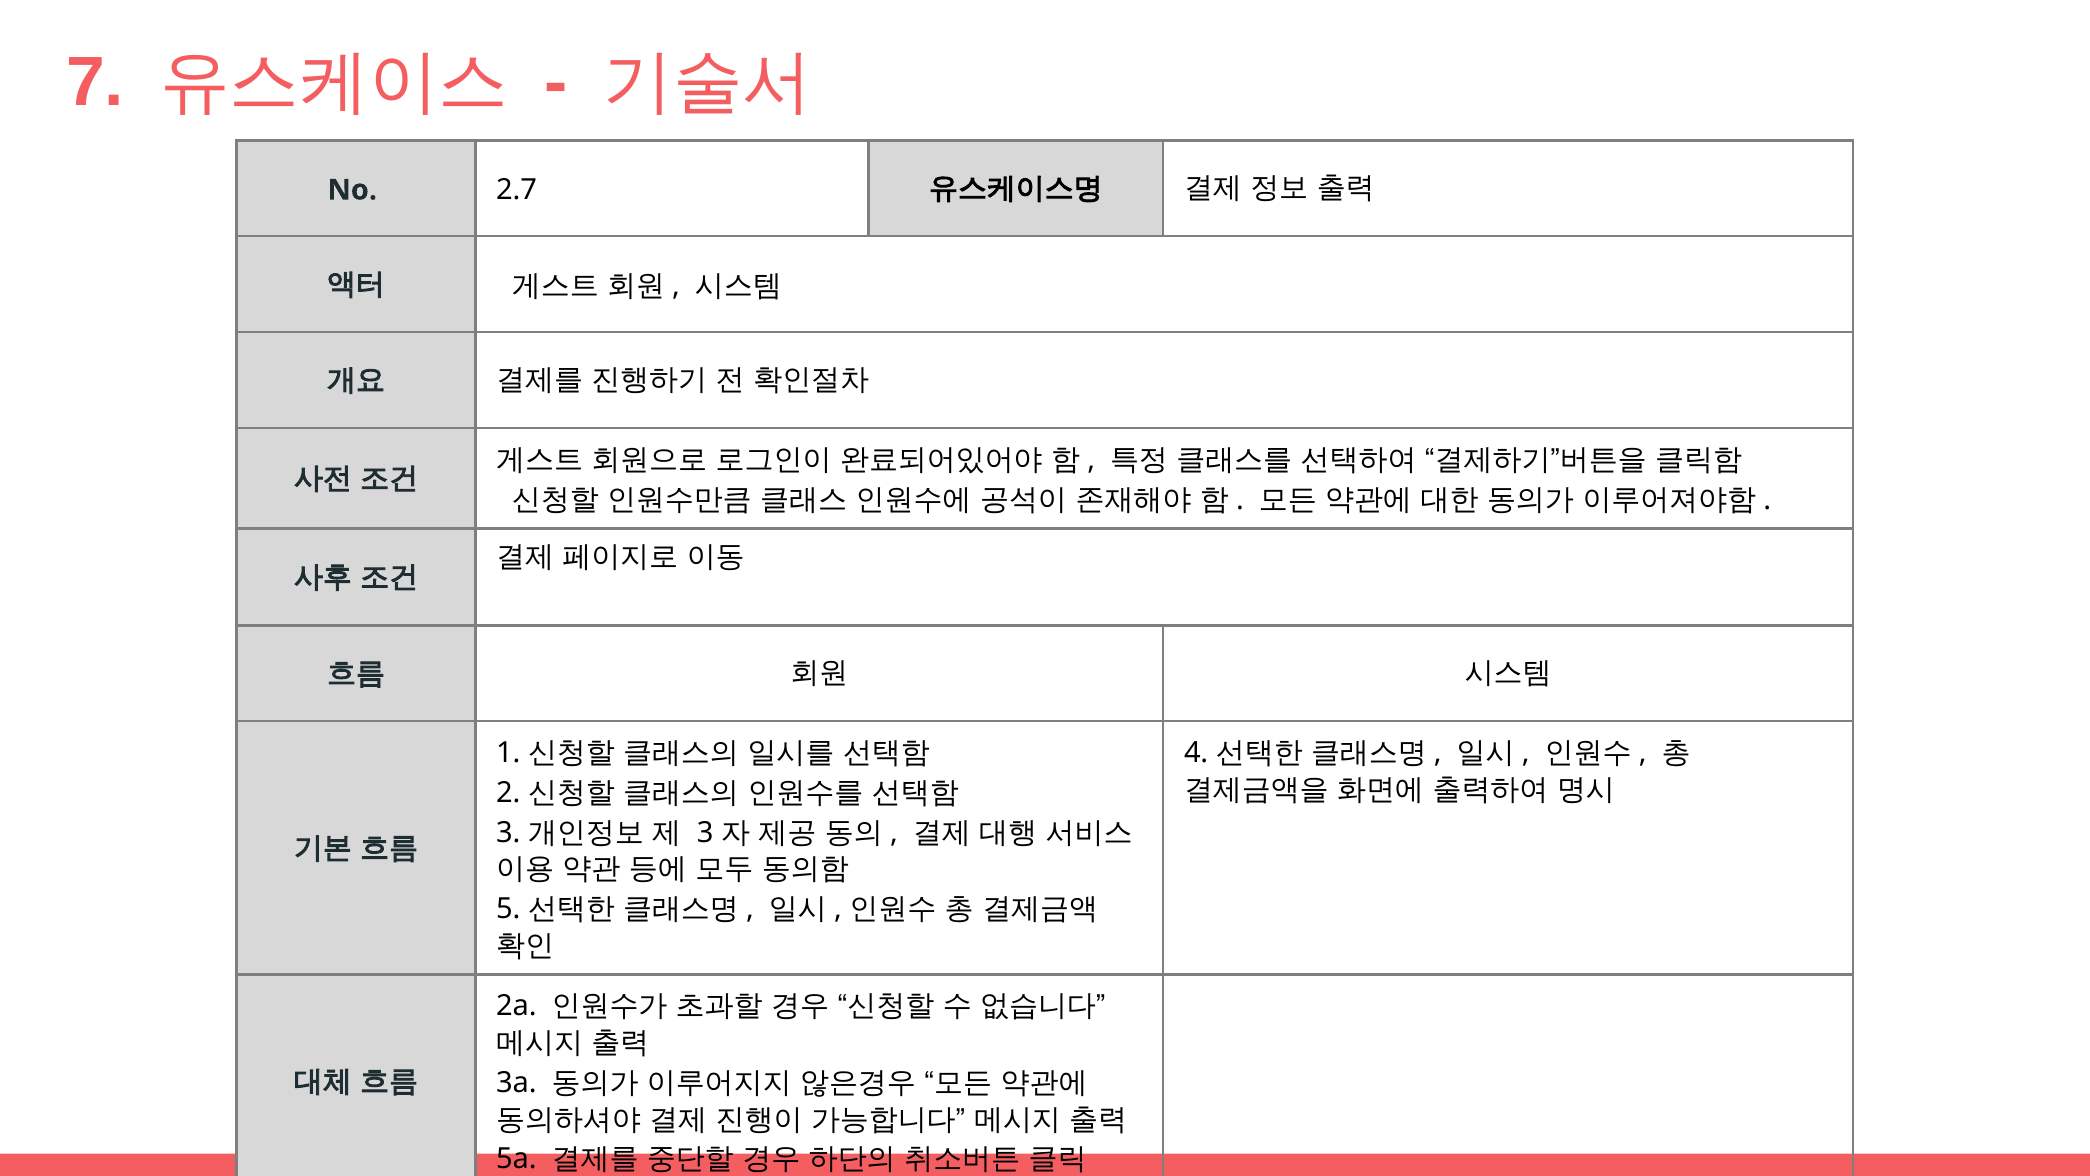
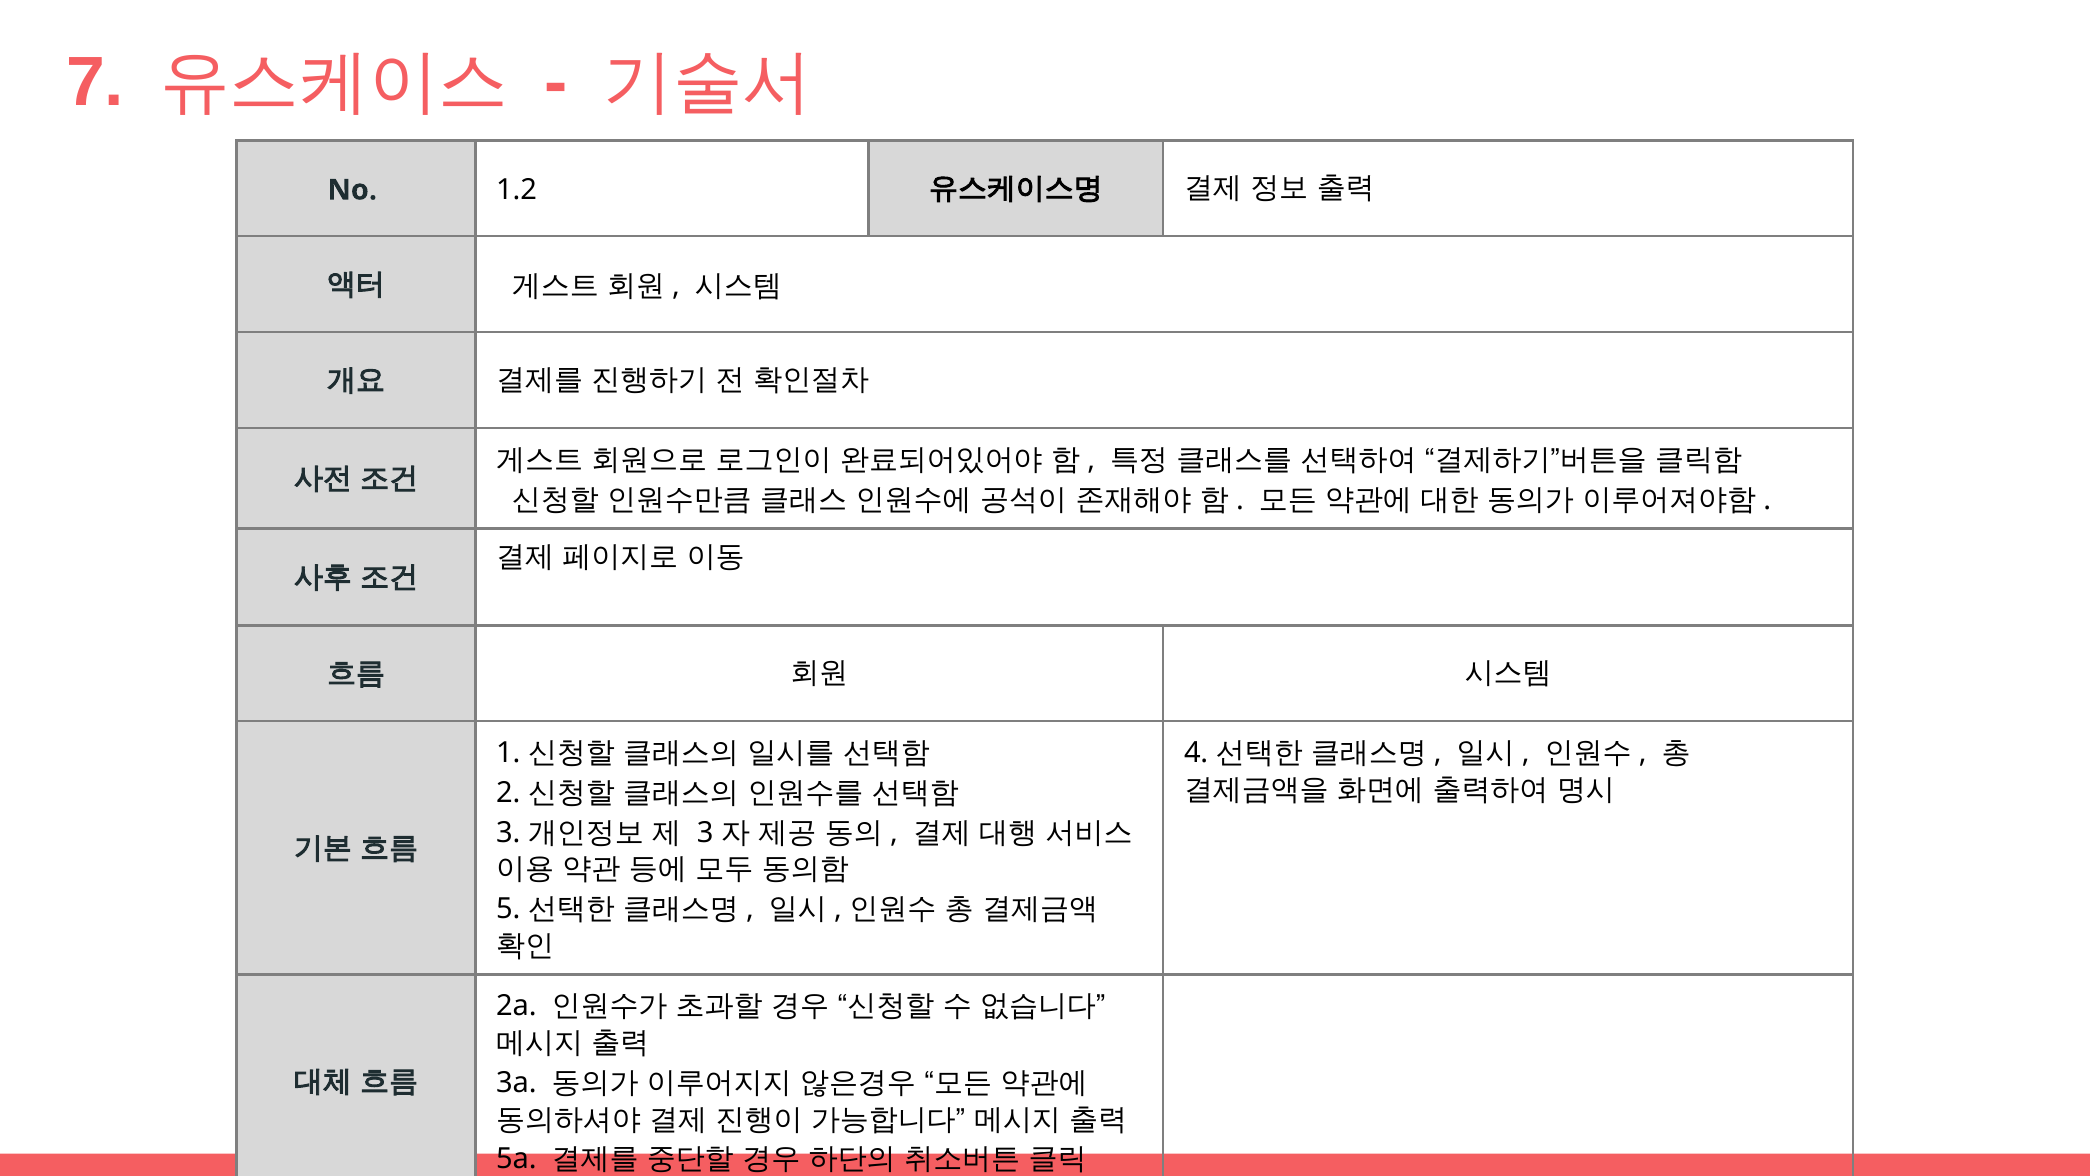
2.7: 2.7 -> 1.2 (517, 190)
